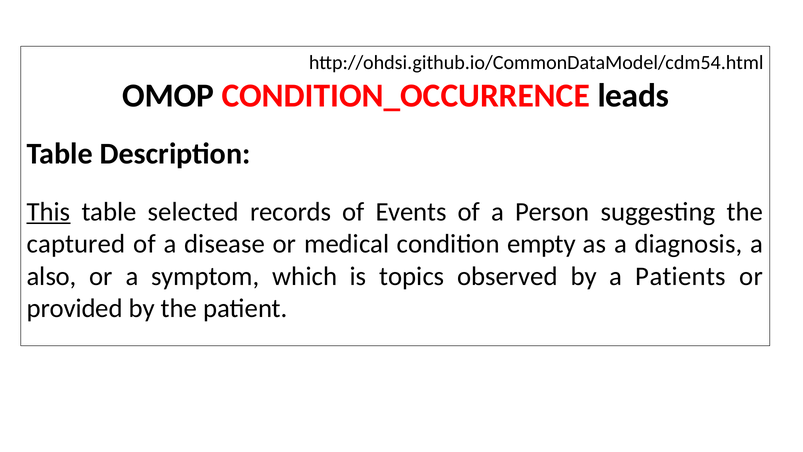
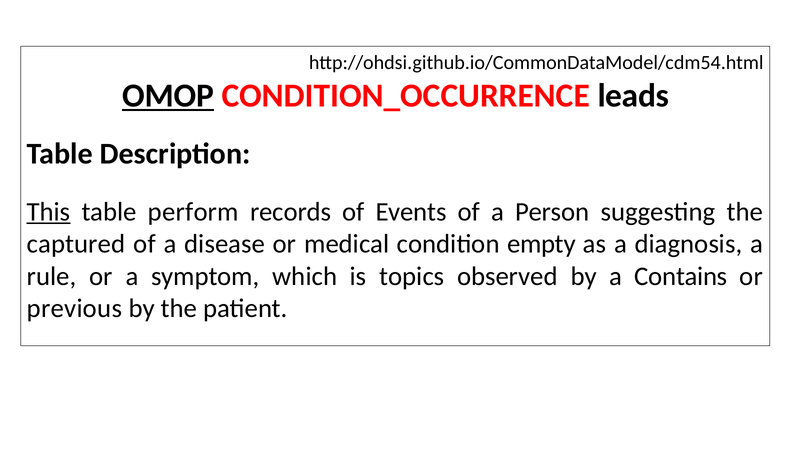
OMOP underline: none -> present (168, 96)
selected: selected -> perform (193, 212)
also: also -> rule (52, 276)
Patients: Patients -> Contains (681, 276)
provided: provided -> previous (74, 308)
